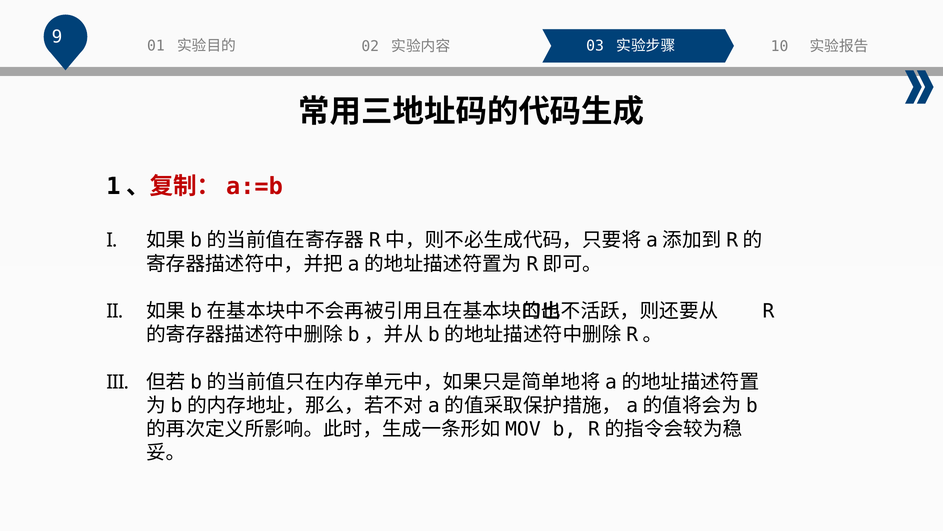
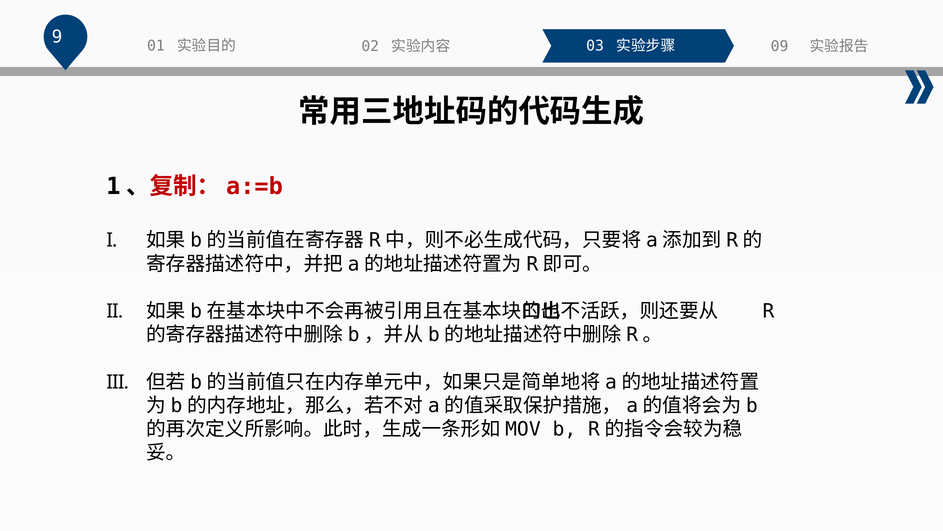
10: 10 -> 09 (780, 46)
